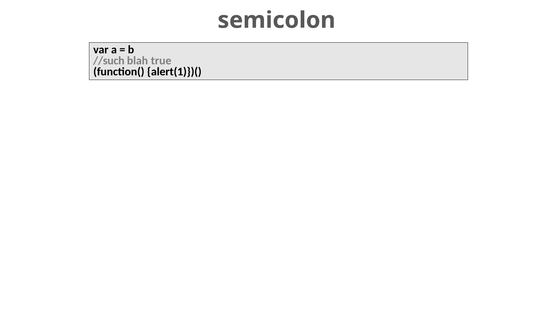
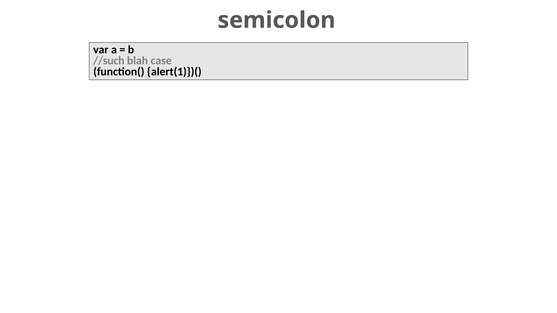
true: true -> case (161, 61)
